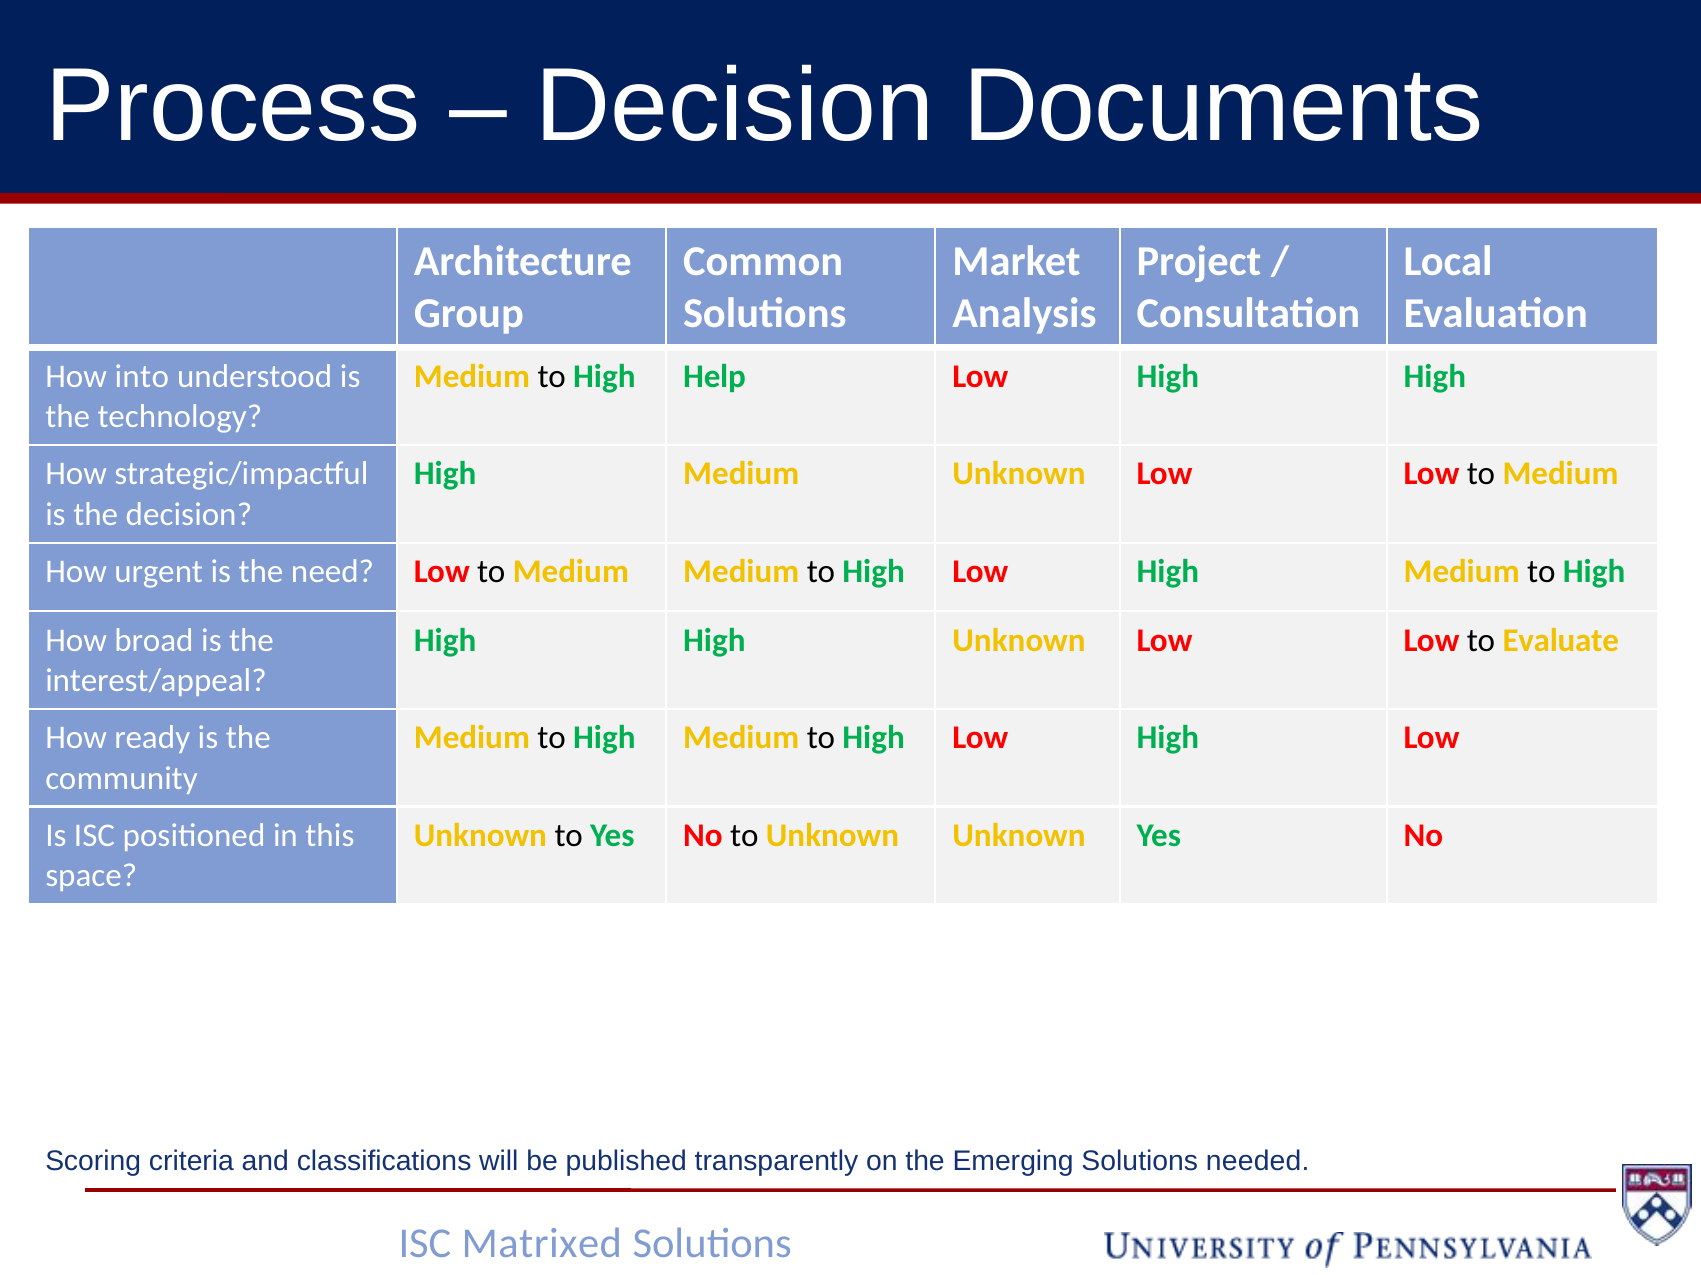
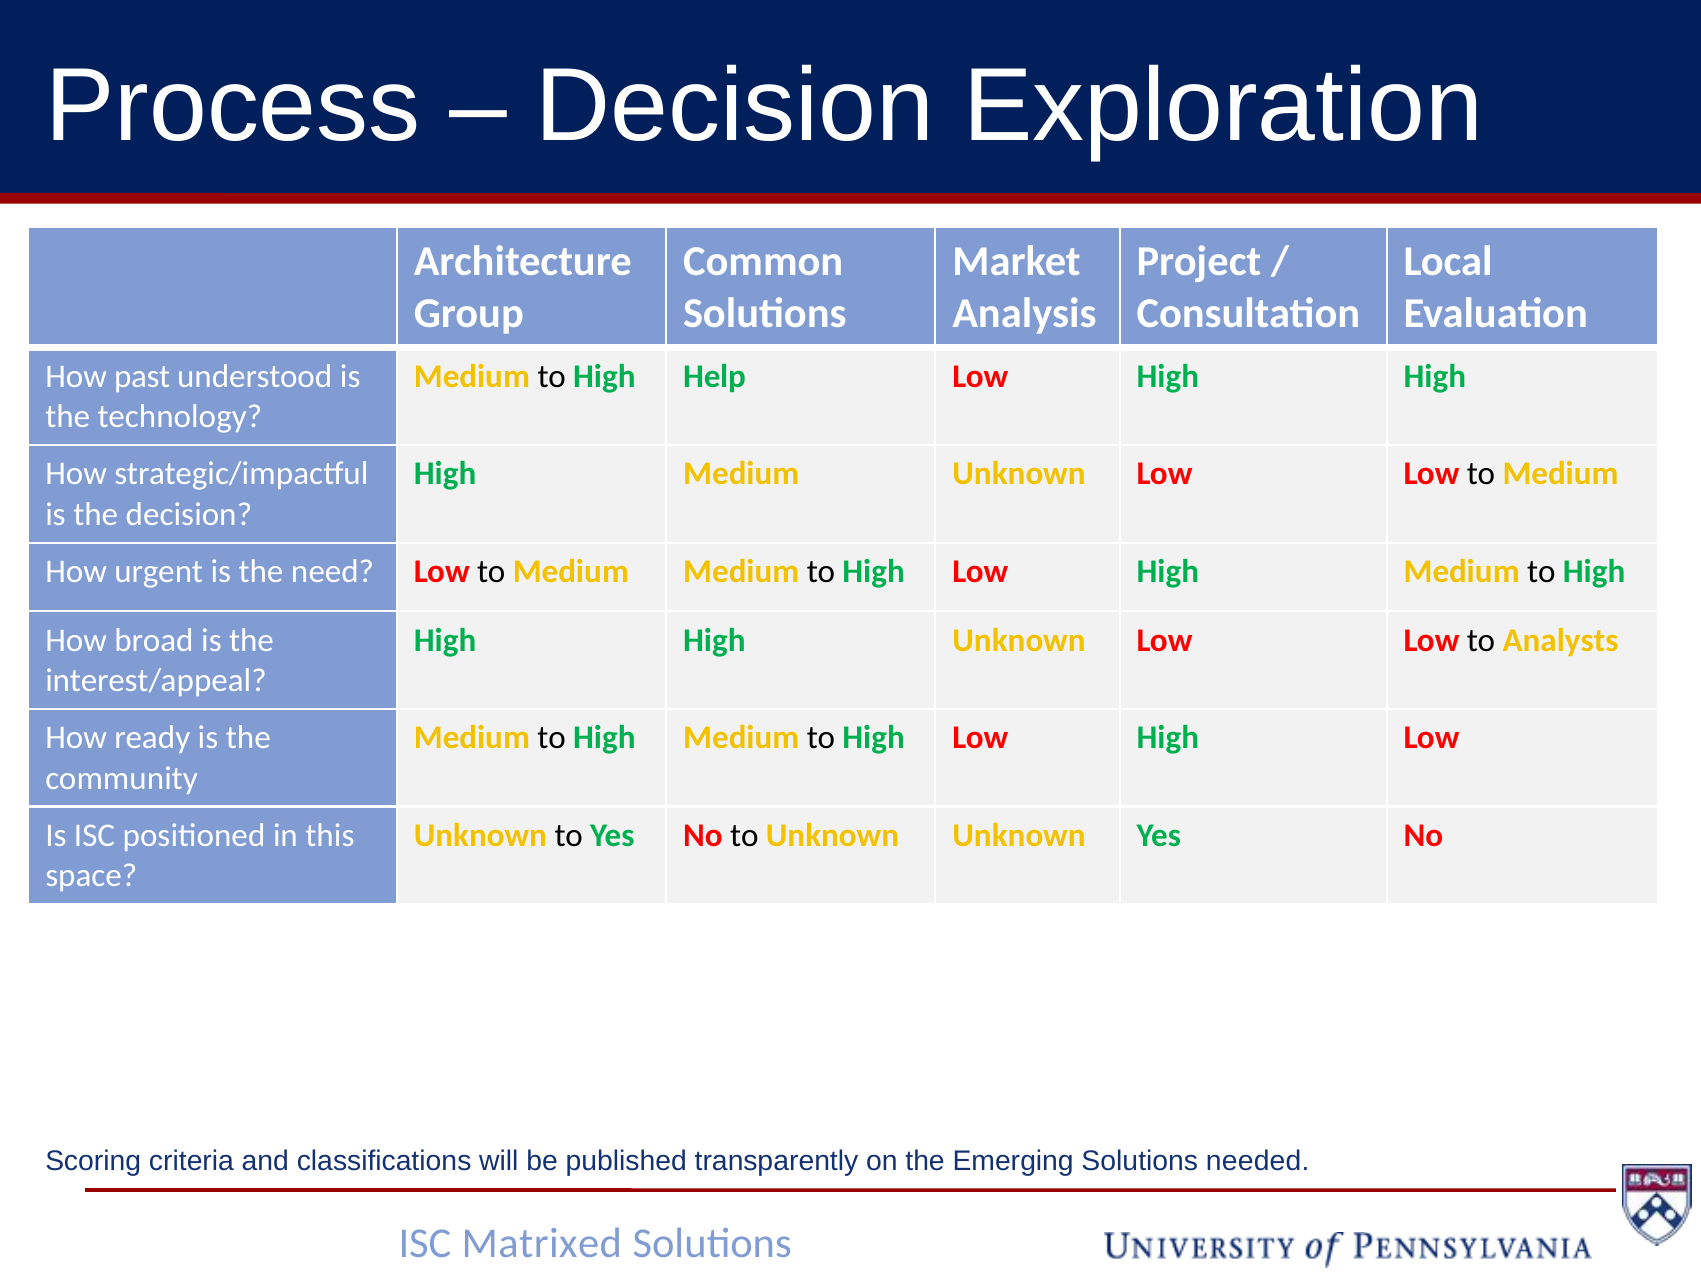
Documents: Documents -> Exploration (1223, 106)
into: into -> past (142, 377)
Evaluate: Evaluate -> Analysts (1561, 641)
